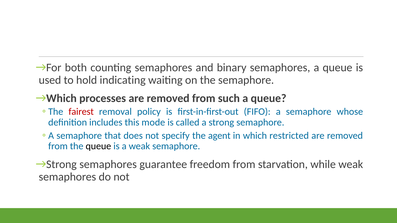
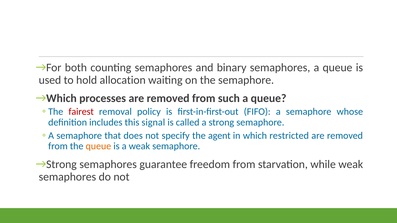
indicating: indicating -> allocation (123, 80)
mode: mode -> signal (153, 123)
queue colour: black -> orange (98, 146)
